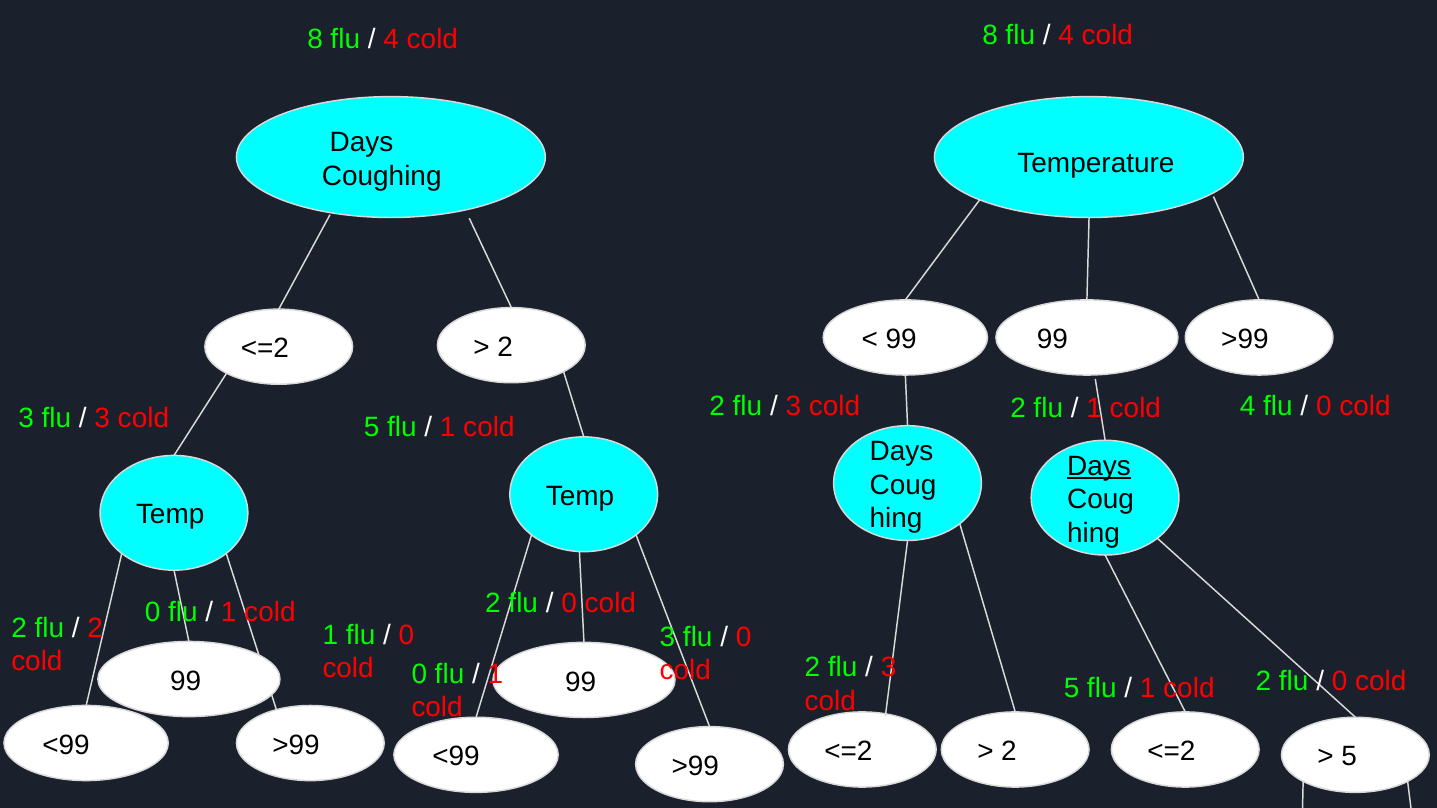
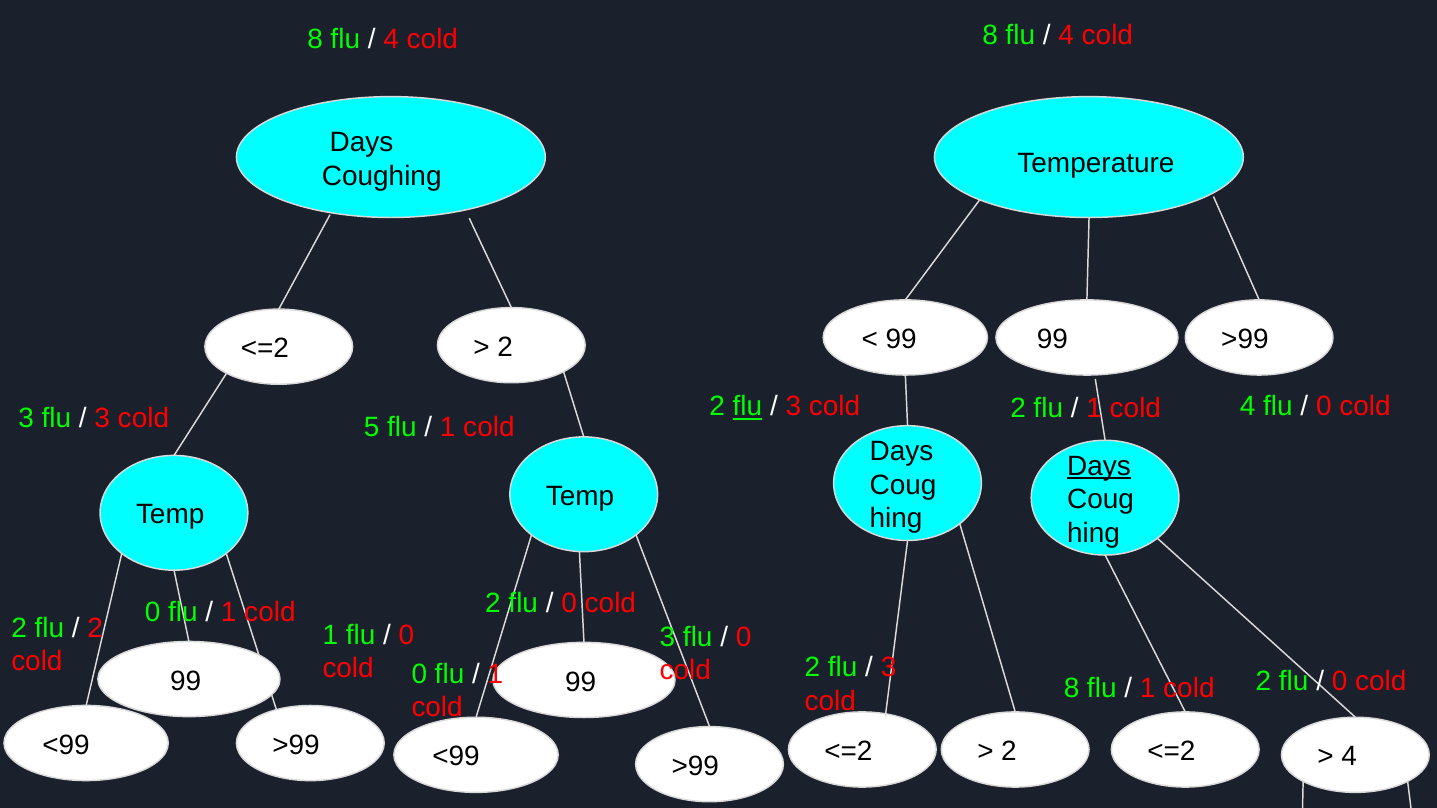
flu underline: none -> present (747, 407)
5: 5 -> 8 (1072, 688)
5: 5 -> 4 (1349, 757)
